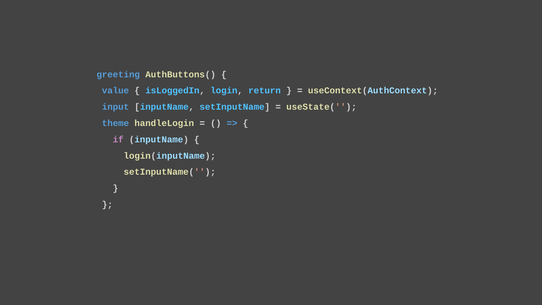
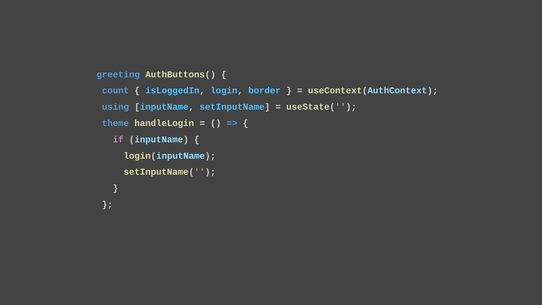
value: value -> count (116, 91)
return: return -> border (265, 91)
input: input -> using (116, 107)
